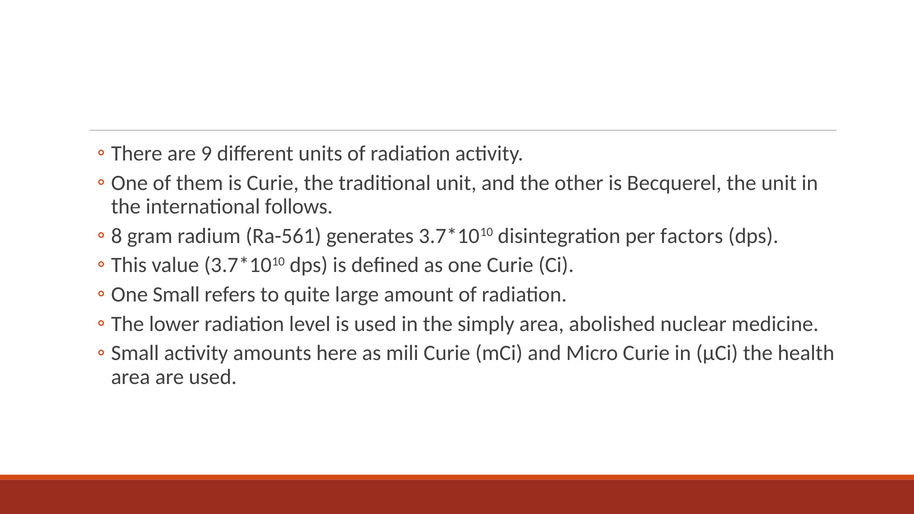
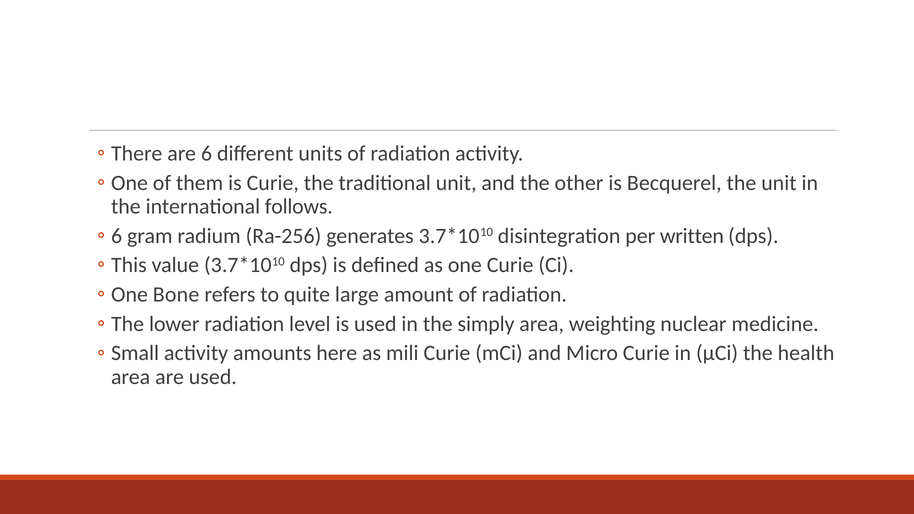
are 9: 9 -> 6 (206, 154)
8: 8 -> 6 (117, 236)
Ra-561: Ra-561 -> Ra-256 (283, 236)
factors: factors -> written (692, 236)
One Small: Small -> Bone (176, 295)
abolished: abolished -> weighting (612, 324)
